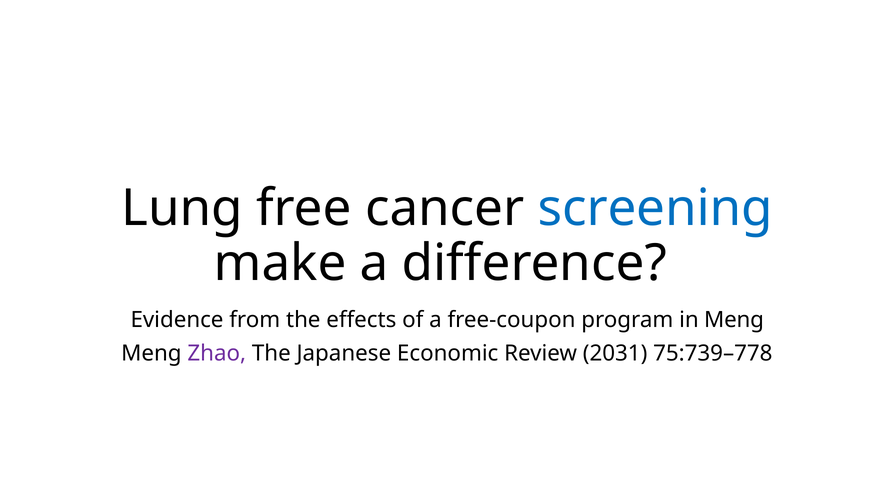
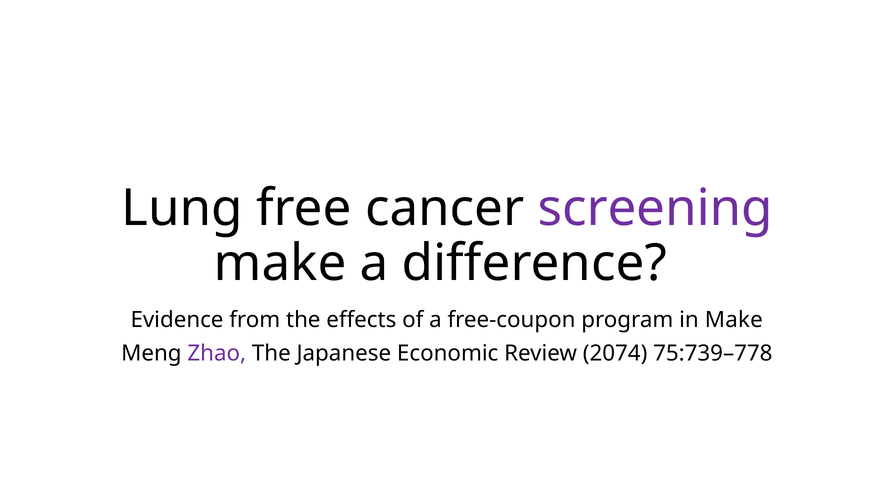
screening colour: blue -> purple (655, 208)
in Meng: Meng -> Make (734, 320)
2031: 2031 -> 2074 (615, 353)
